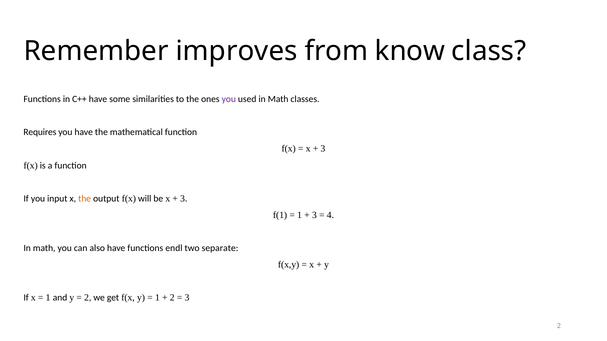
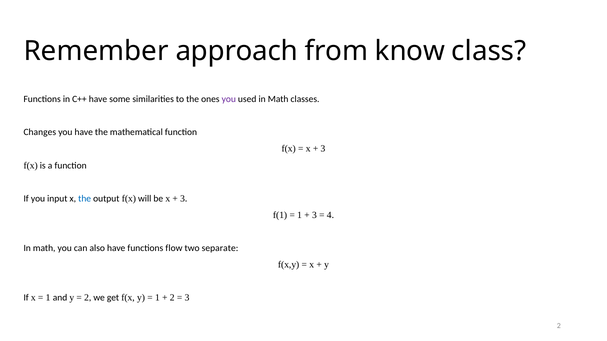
improves: improves -> approach (237, 51)
Requires: Requires -> Changes (40, 132)
the colour: orange -> blue (85, 199)
endl: endl -> flow (174, 249)
